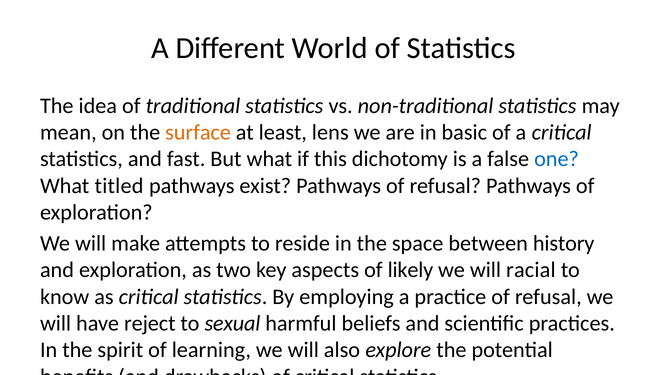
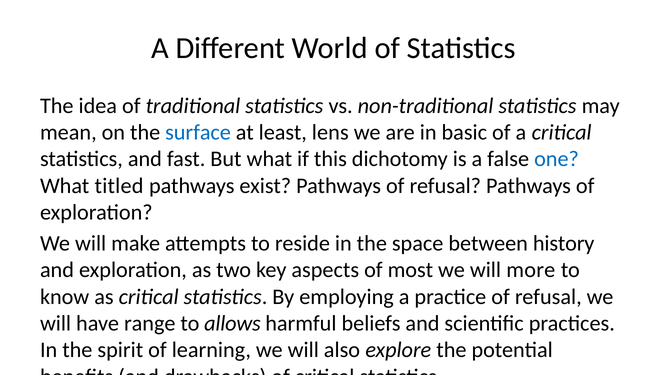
surface colour: orange -> blue (198, 132)
likely: likely -> most (410, 270)
racial: racial -> more (531, 270)
reject: reject -> range (150, 324)
sexual: sexual -> allows (232, 324)
